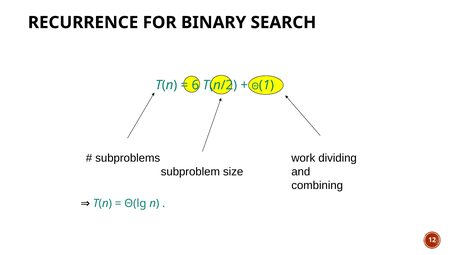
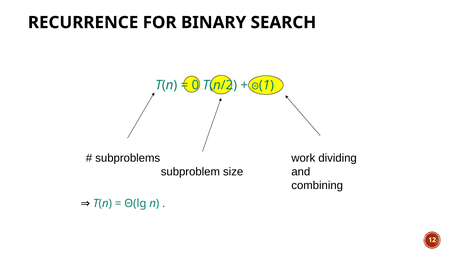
6: 6 -> 0 (195, 85)
